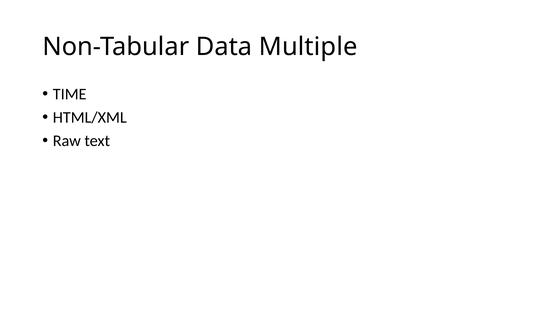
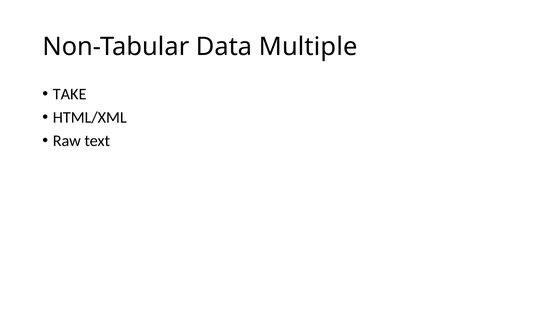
TIME: TIME -> TAKE (70, 94)
